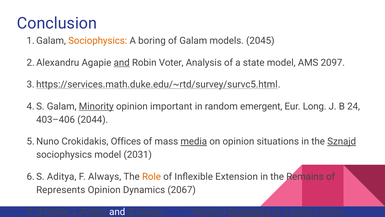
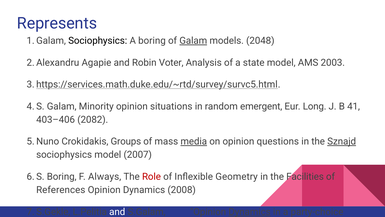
Conclusion: Conclusion -> Represents (57, 23)
Sociophysics colour: orange -> black (98, 41)
Galam underline: none -> present (193, 41)
2045: 2045 -> 2048 (260, 41)
and underline: present -> none (122, 62)
2097: 2097 -> 2003 (333, 62)
Minority underline: present -> none (96, 106)
important: important -> situations (171, 106)
24: 24 -> 41 (354, 106)
2044: 2044 -> 2082 (93, 119)
Offices: Offices -> Groups (126, 141)
situations: situations -> questions (278, 141)
2031: 2031 -> 2007 (138, 155)
Aditya: Aditya -> Boring (62, 176)
Role colour: orange -> red (151, 176)
Extension: Extension -> Geometry (237, 176)
Remains: Remains -> Facilities (305, 176)
Represents: Represents -> References (61, 190)
2067: 2067 -> 2008 (182, 190)
